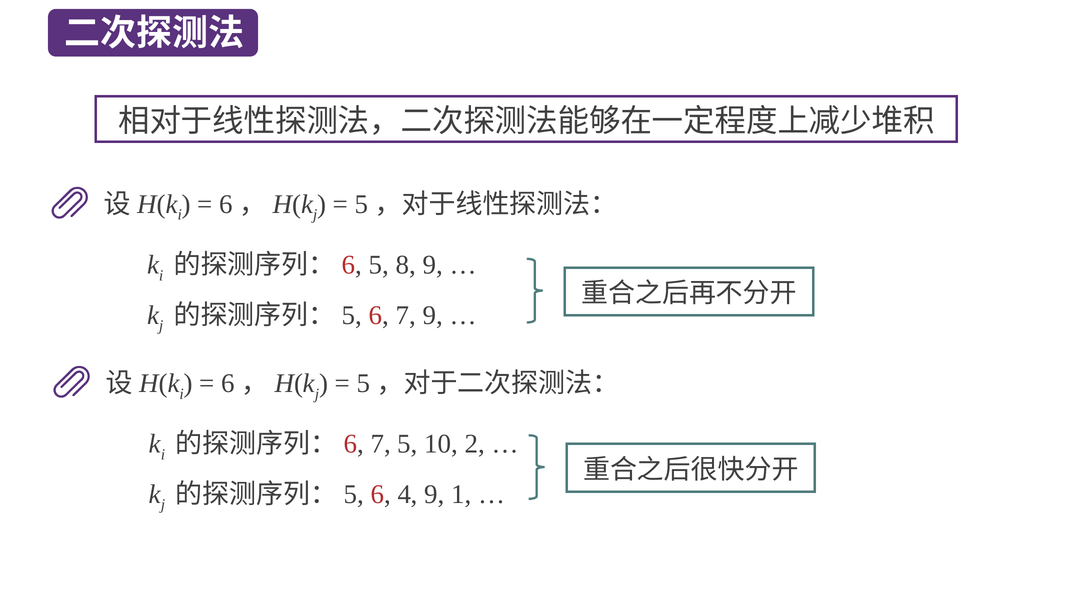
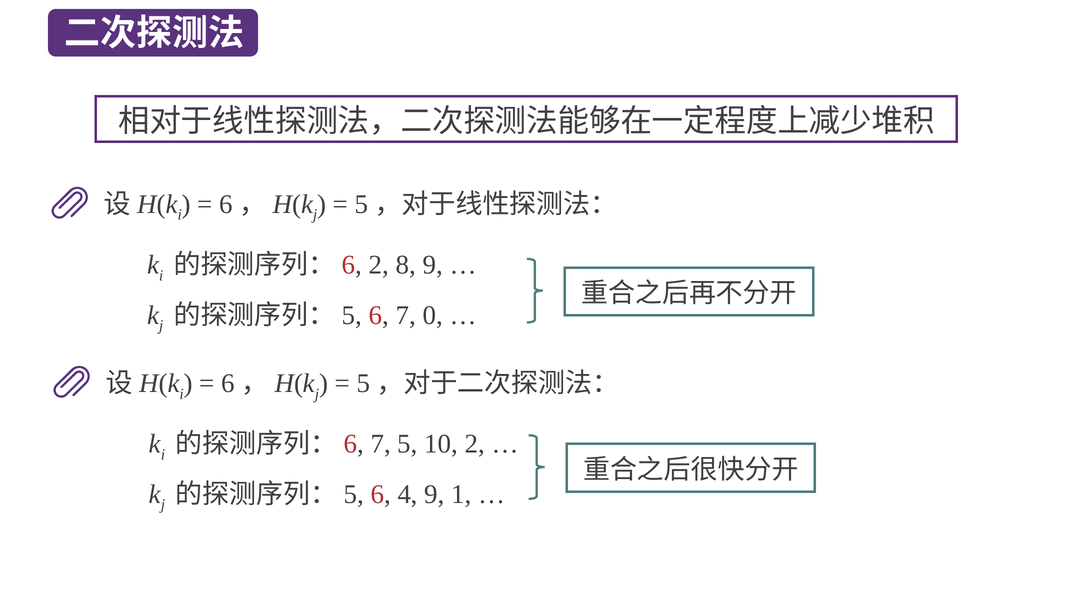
5: 5 -> 2 (379, 265)
7 9: 9 -> 0 (433, 315)
